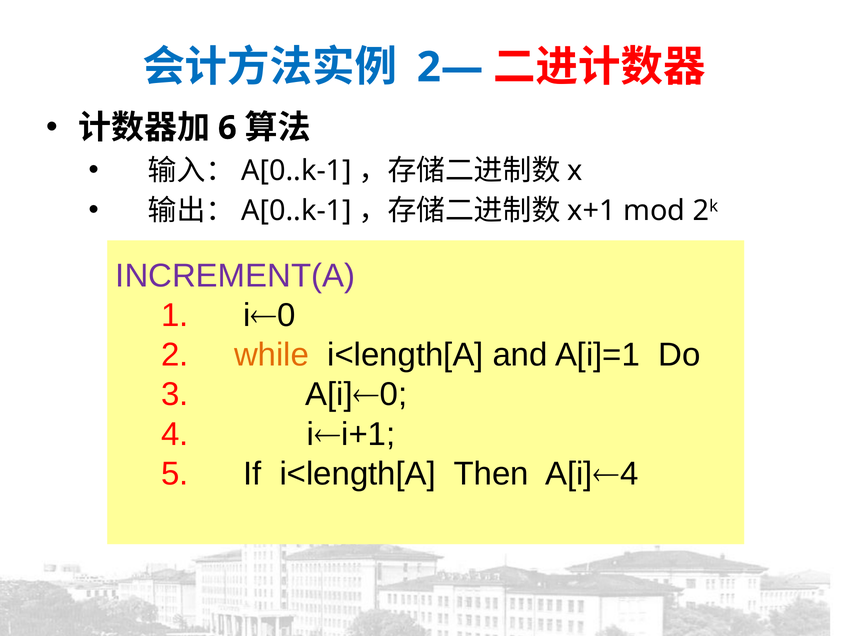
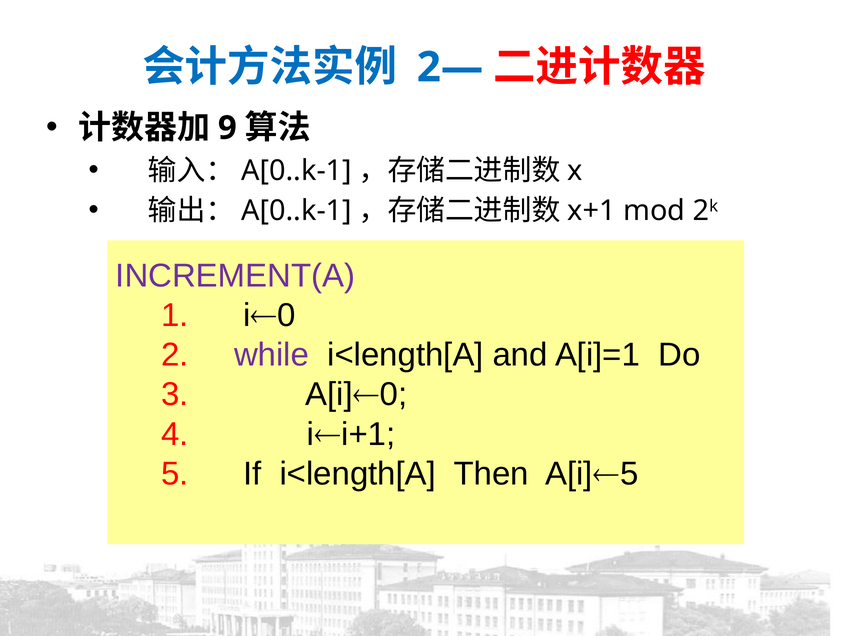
6: 6 -> 9 (227, 128)
while colour: orange -> purple (272, 355)
4: 4 -> 5 (629, 474)
